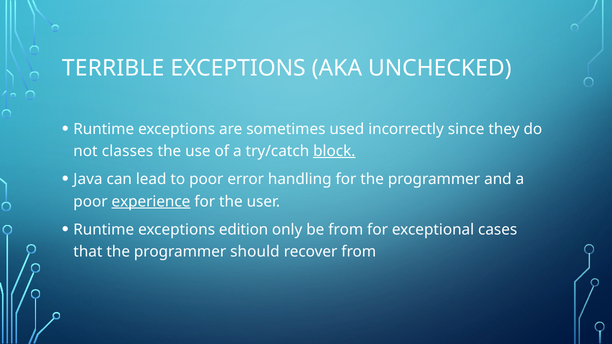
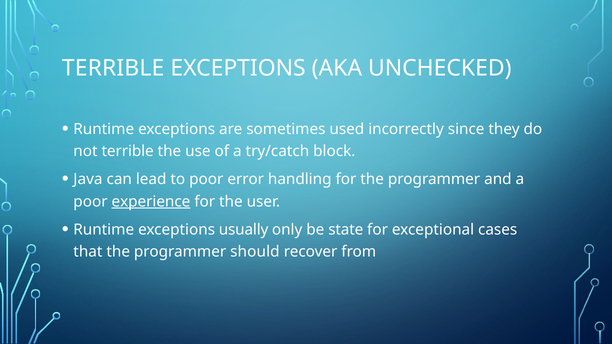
not classes: classes -> terrible (128, 151)
block underline: present -> none (334, 151)
edition: edition -> usually (244, 230)
be from: from -> state (346, 230)
